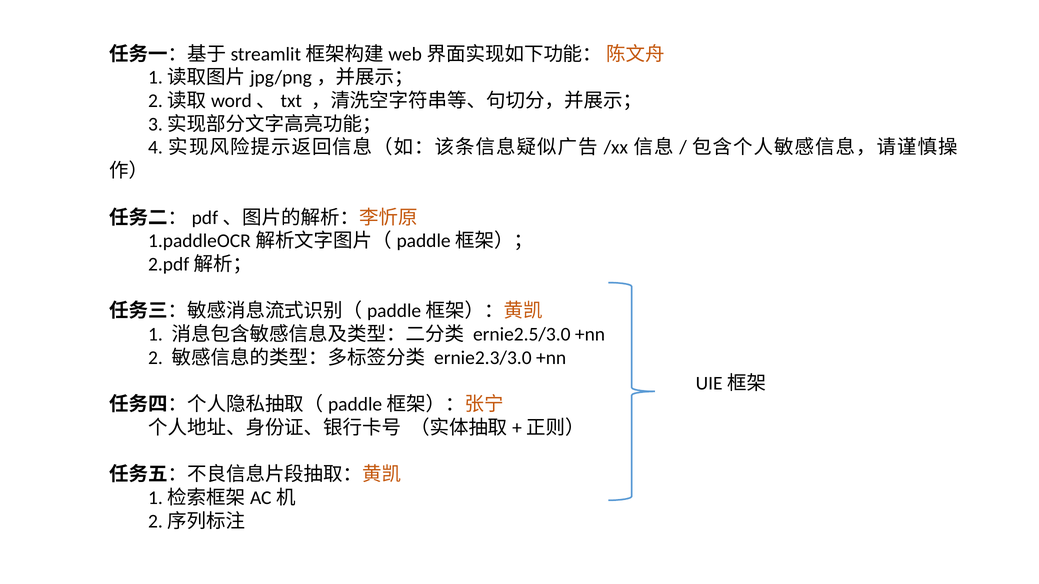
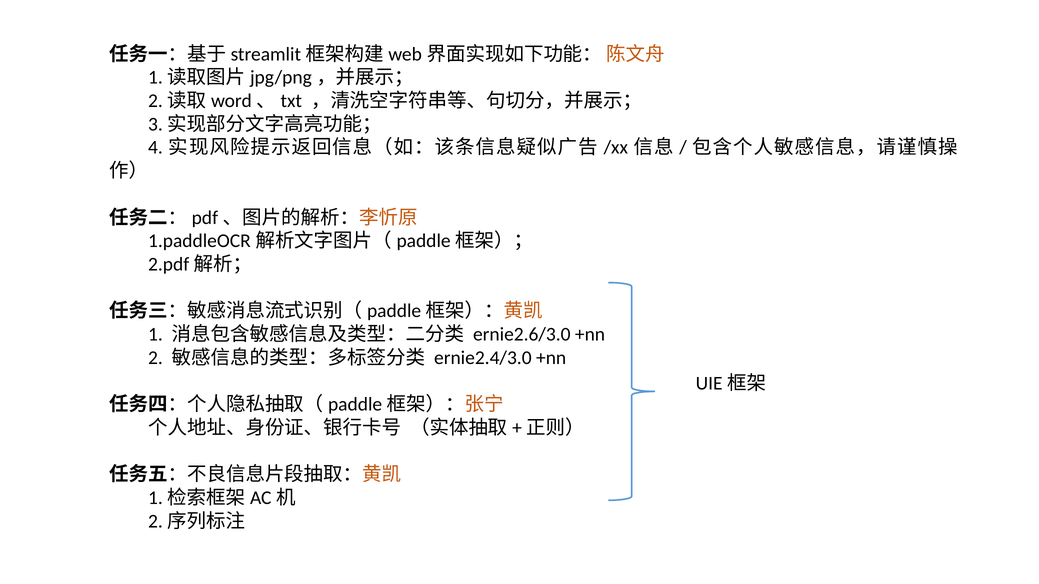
ernie2.5/3.0: ernie2.5/3.0 -> ernie2.6/3.0 (522, 335)
ernie2.3/3.0: ernie2.3/3.0 -> ernie2.4/3.0 (483, 358)
